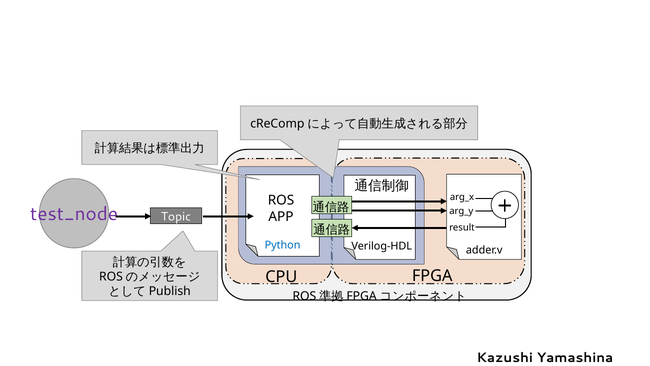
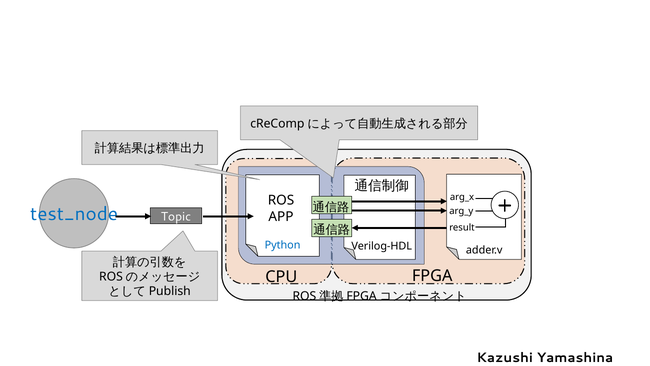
test_node colour: purple -> blue (74, 214)
